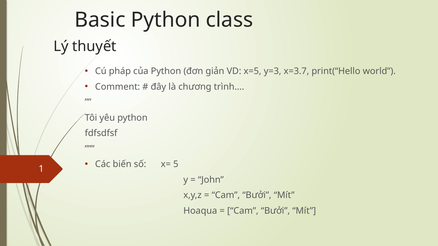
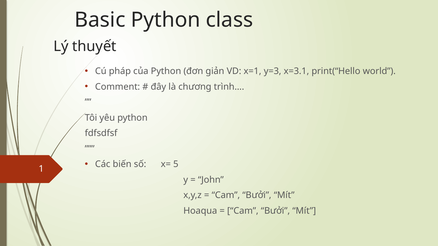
x=5: x=5 -> x=1 (253, 71)
x=3.7: x=3.7 -> x=3.1 (296, 71)
